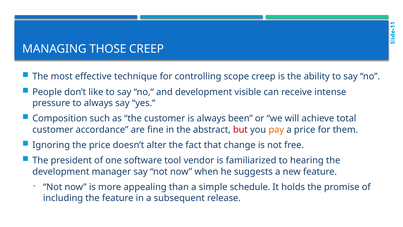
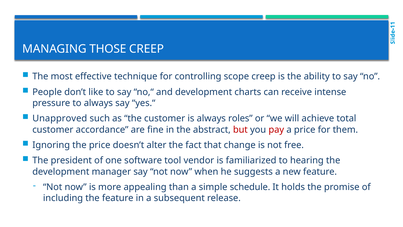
visible: visible -> charts (248, 92)
Composition: Composition -> Unapproved (60, 118)
been: been -> roles (240, 118)
pay colour: orange -> red (276, 129)
